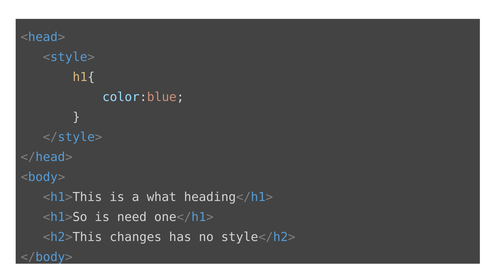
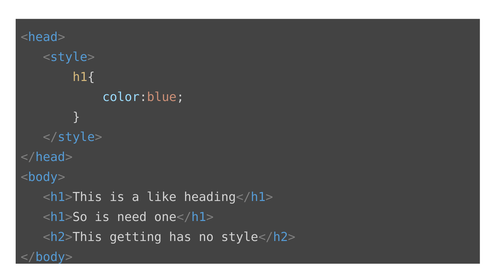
what: what -> like (162, 197)
changes: changes -> getting (136, 237)
